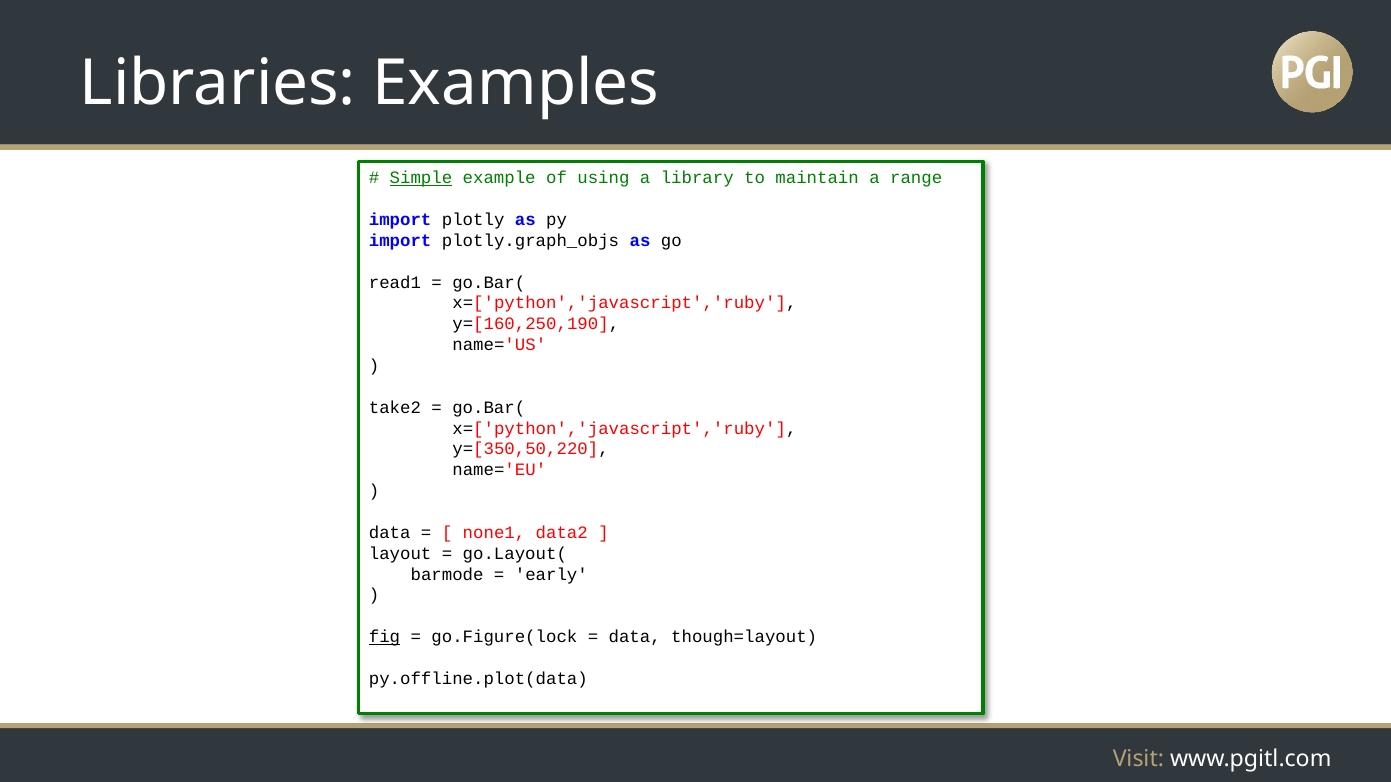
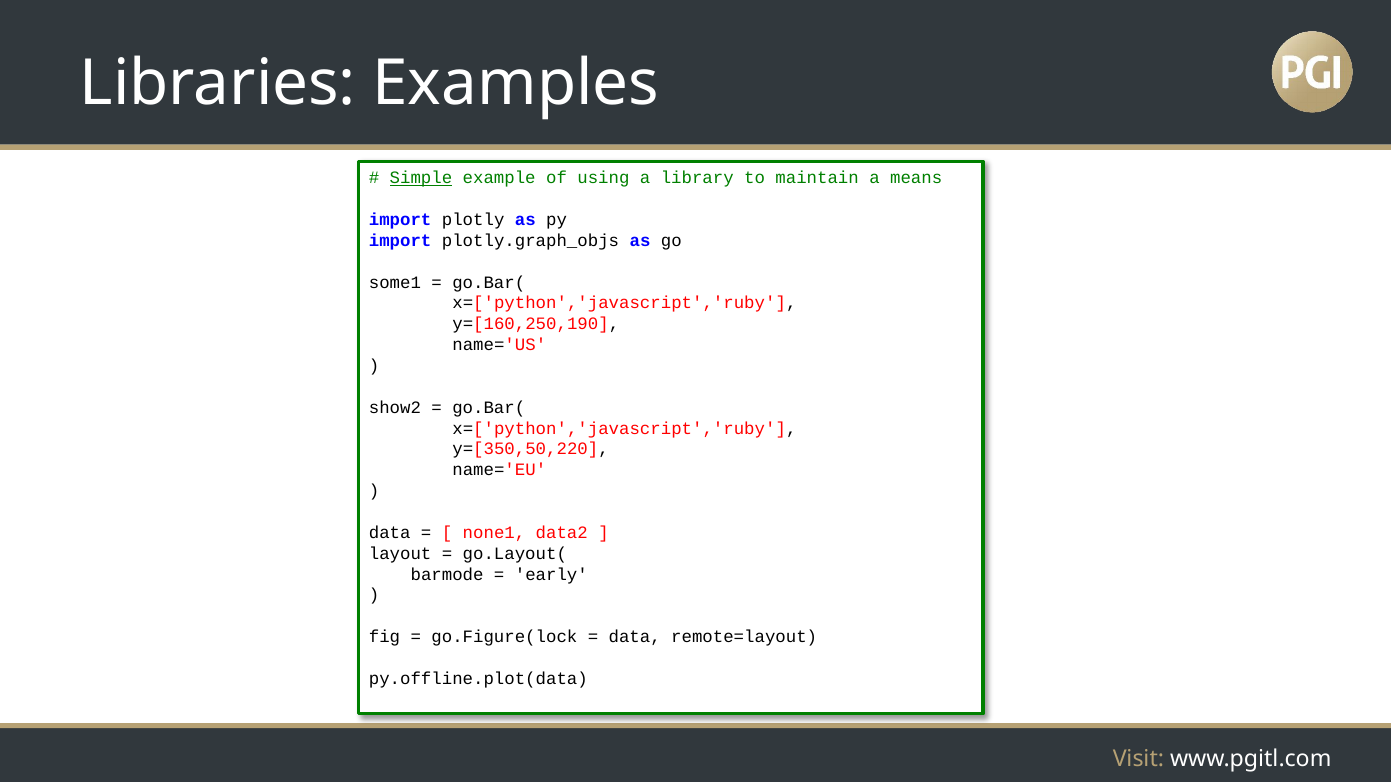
range: range -> means (916, 178)
read1: read1 -> some1 (395, 283)
take2: take2 -> show2 (395, 408)
fig underline: present -> none (385, 637)
though=layout: though=layout -> remote=layout (744, 637)
